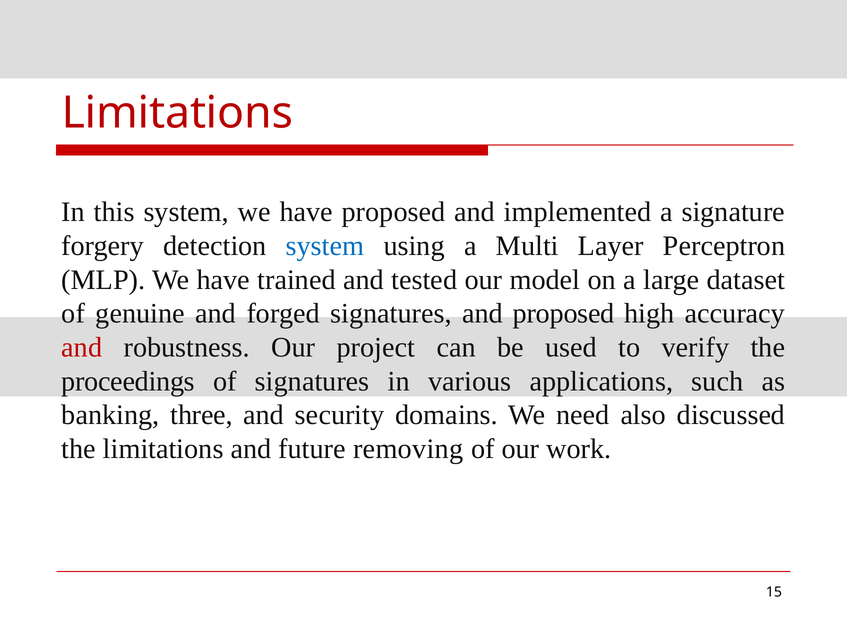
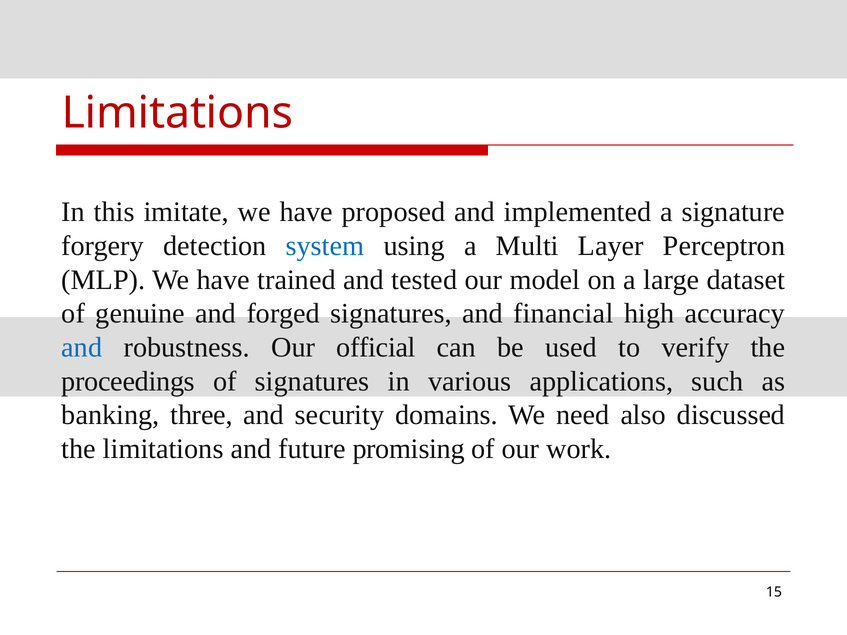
this system: system -> imitate (186, 212)
and proposed: proposed -> financial (563, 314)
and colour: red -> blue (82, 348)
project: project -> official (376, 348)
removing: removing -> promising (409, 449)
